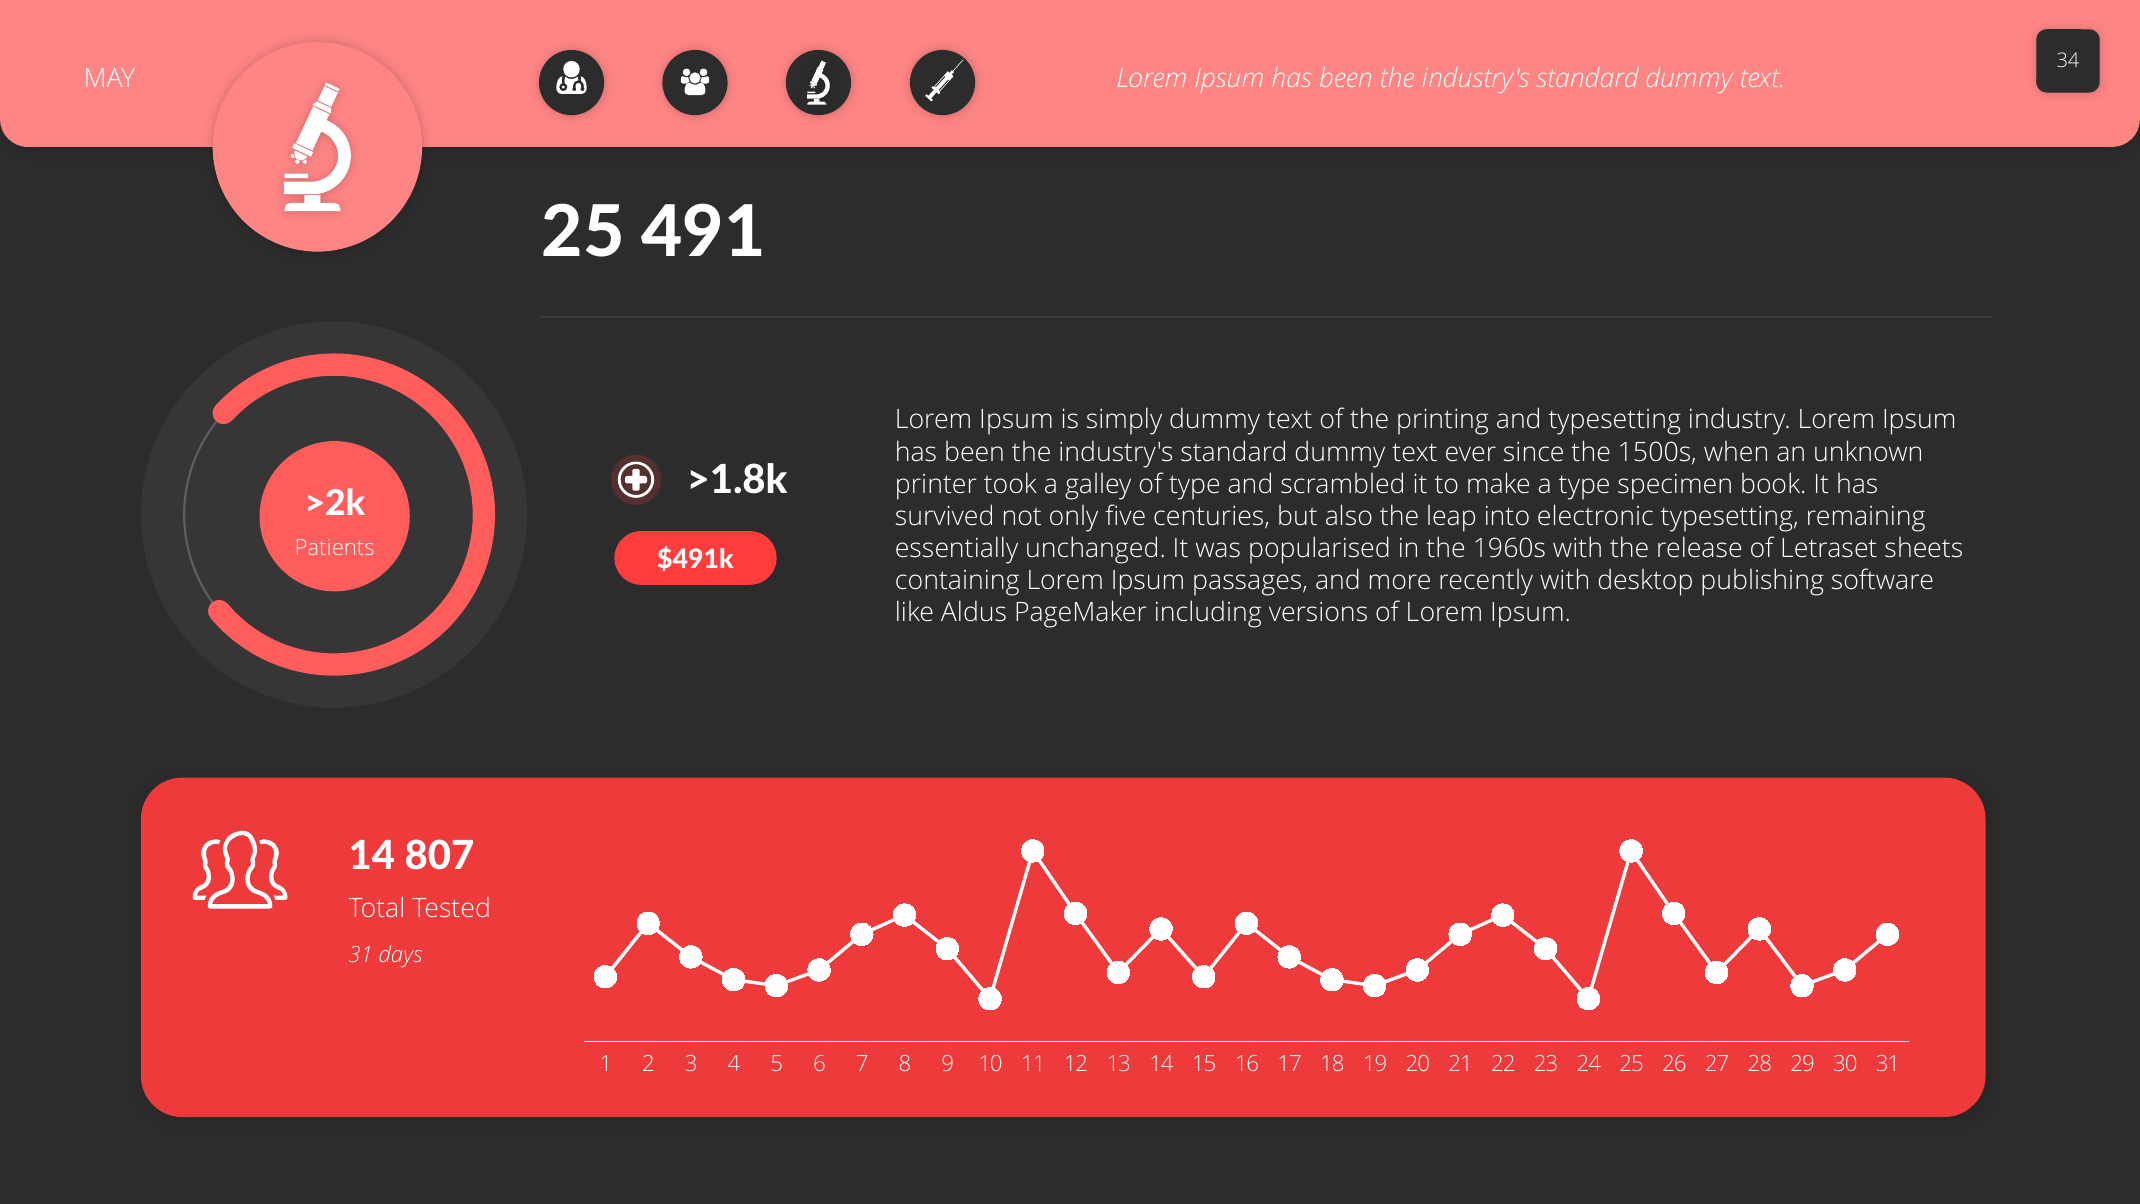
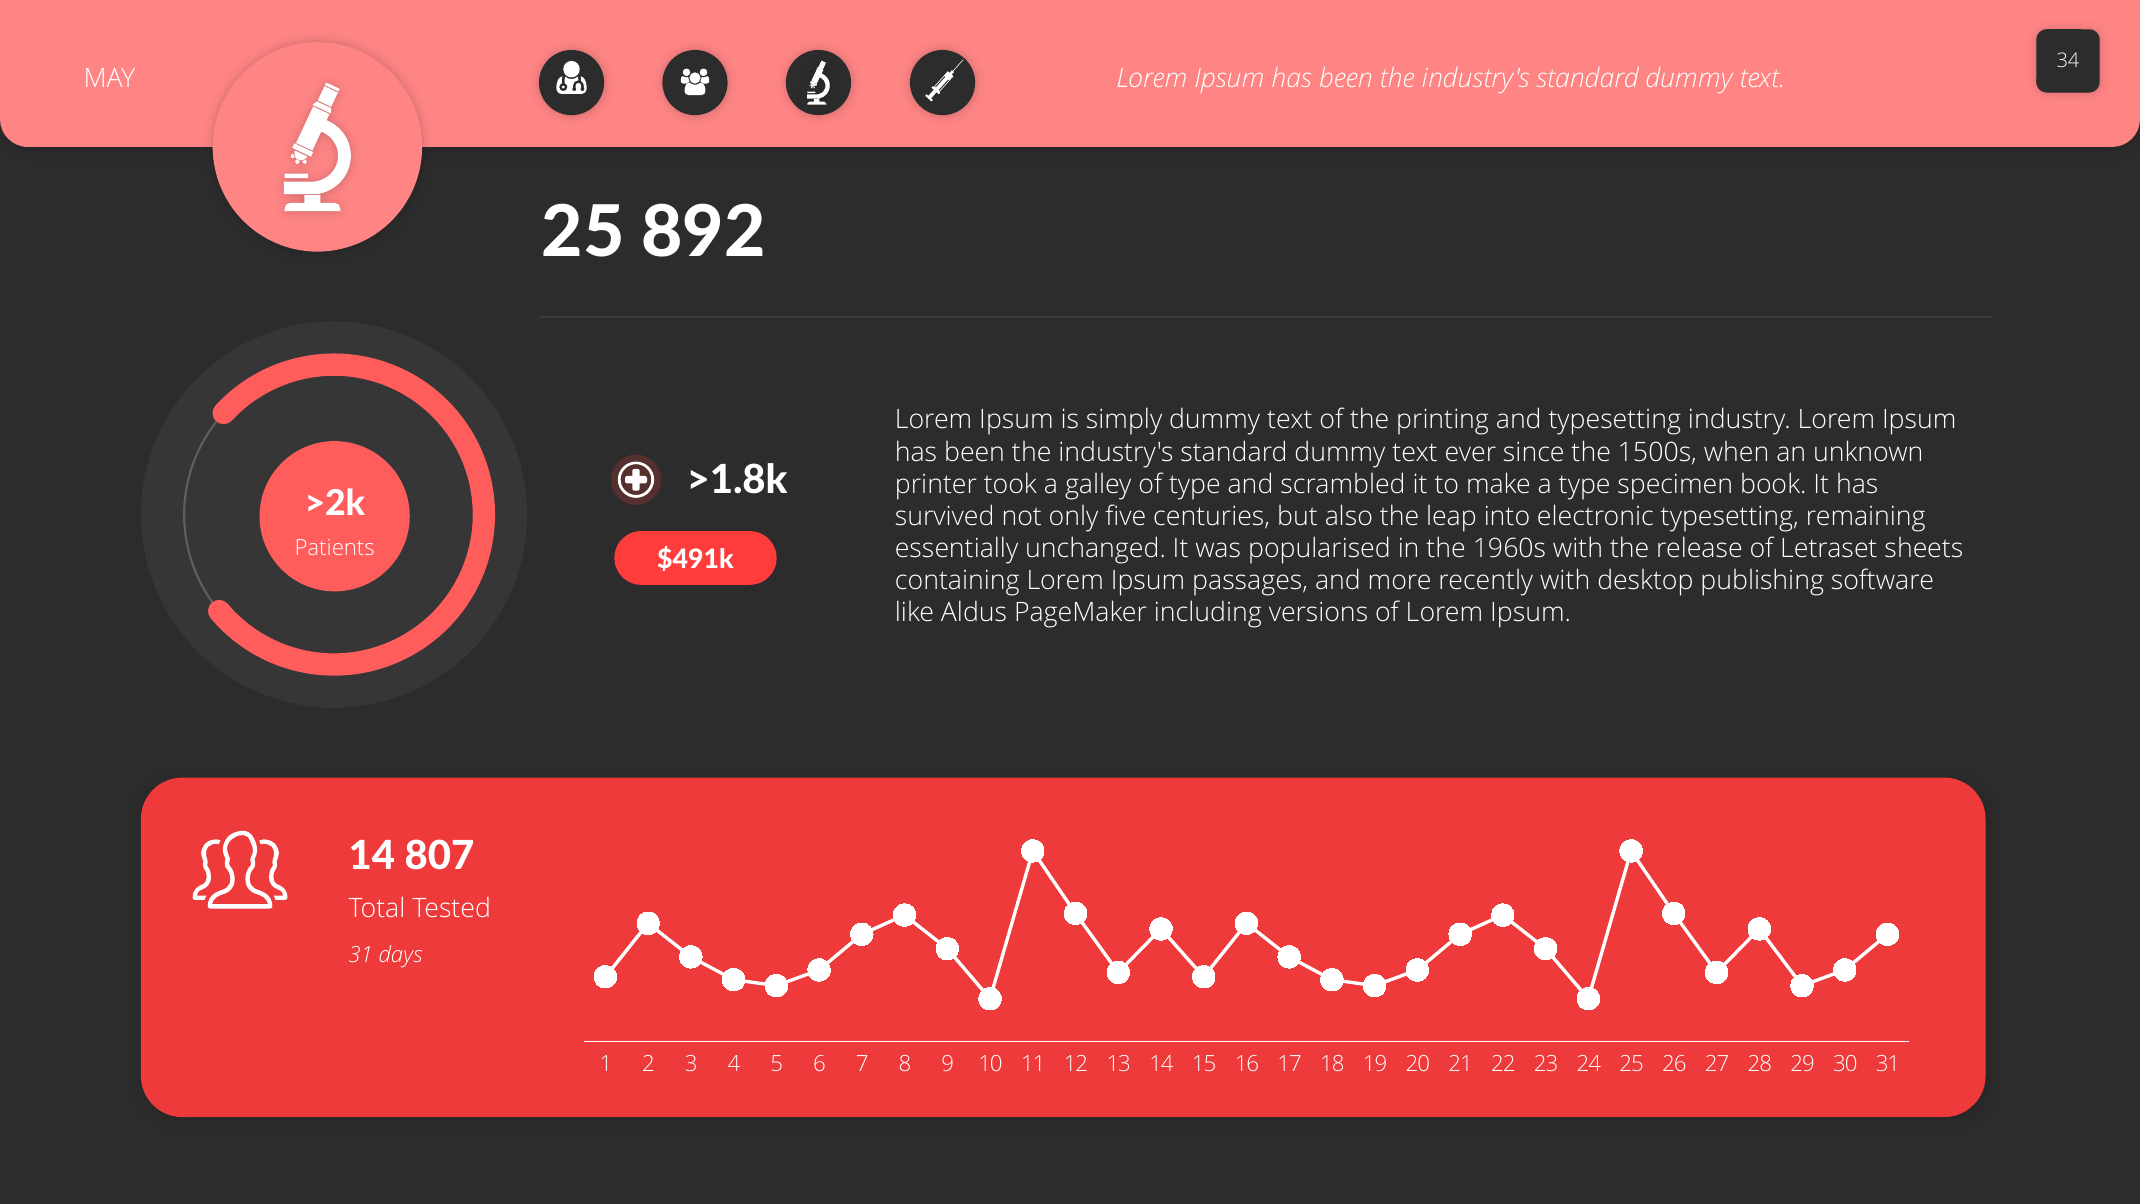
491: 491 -> 892 (704, 233)
